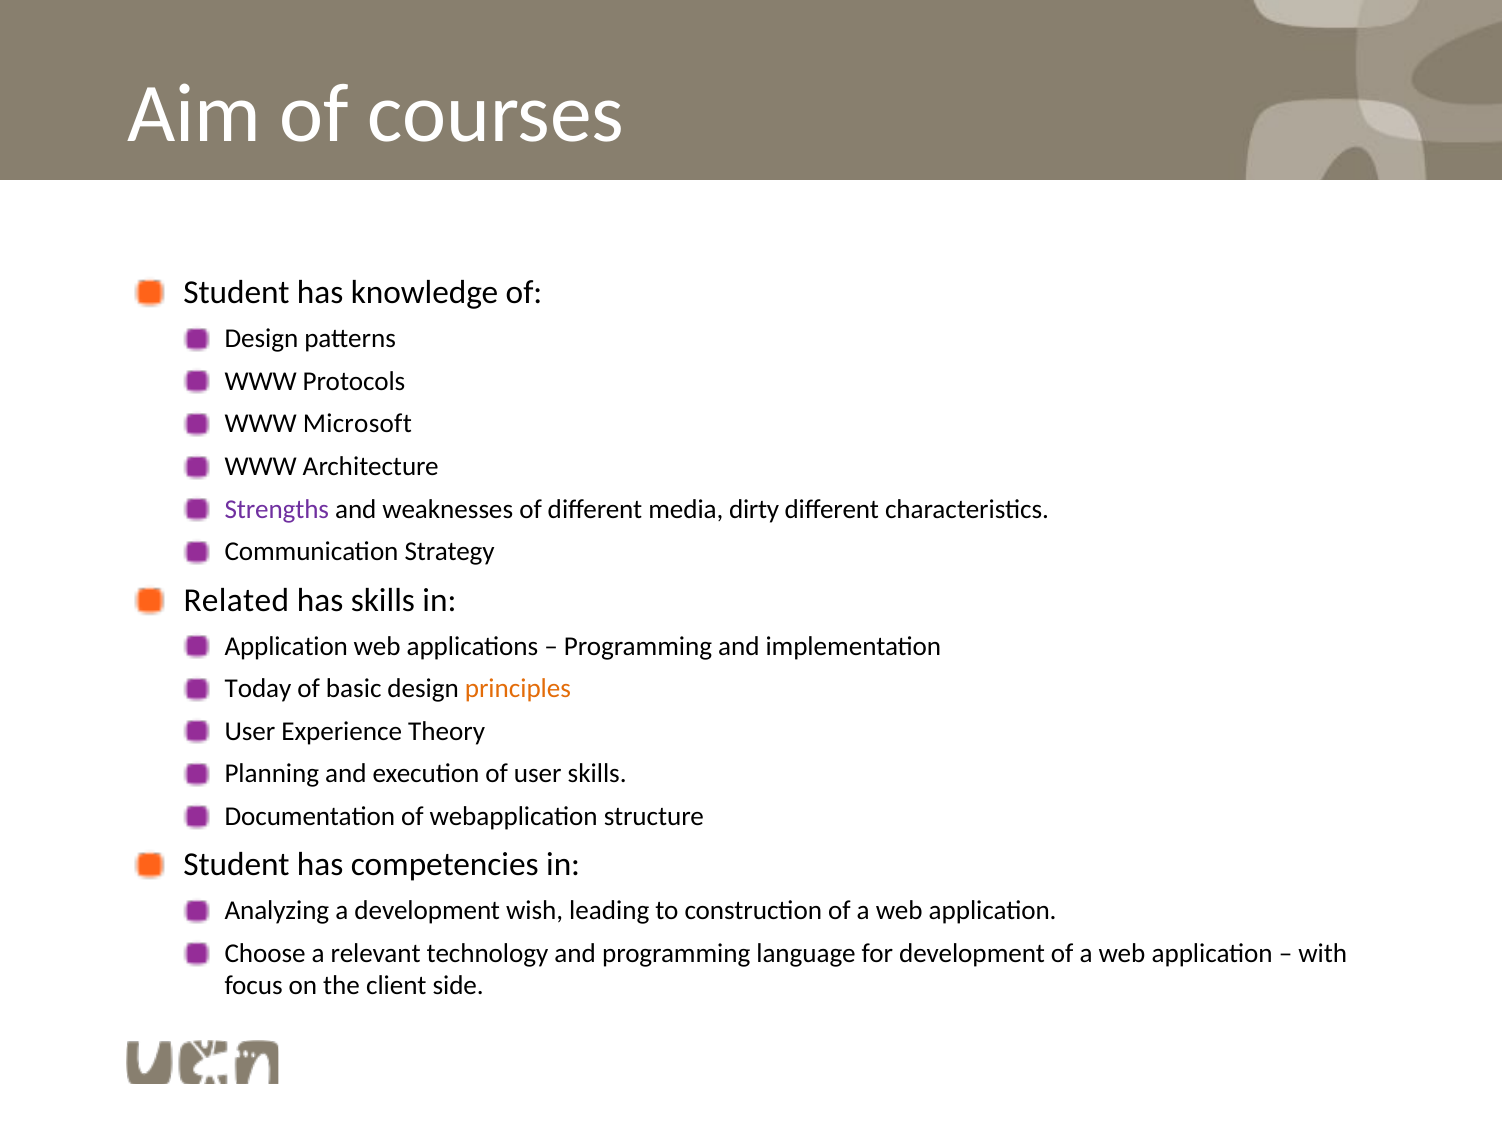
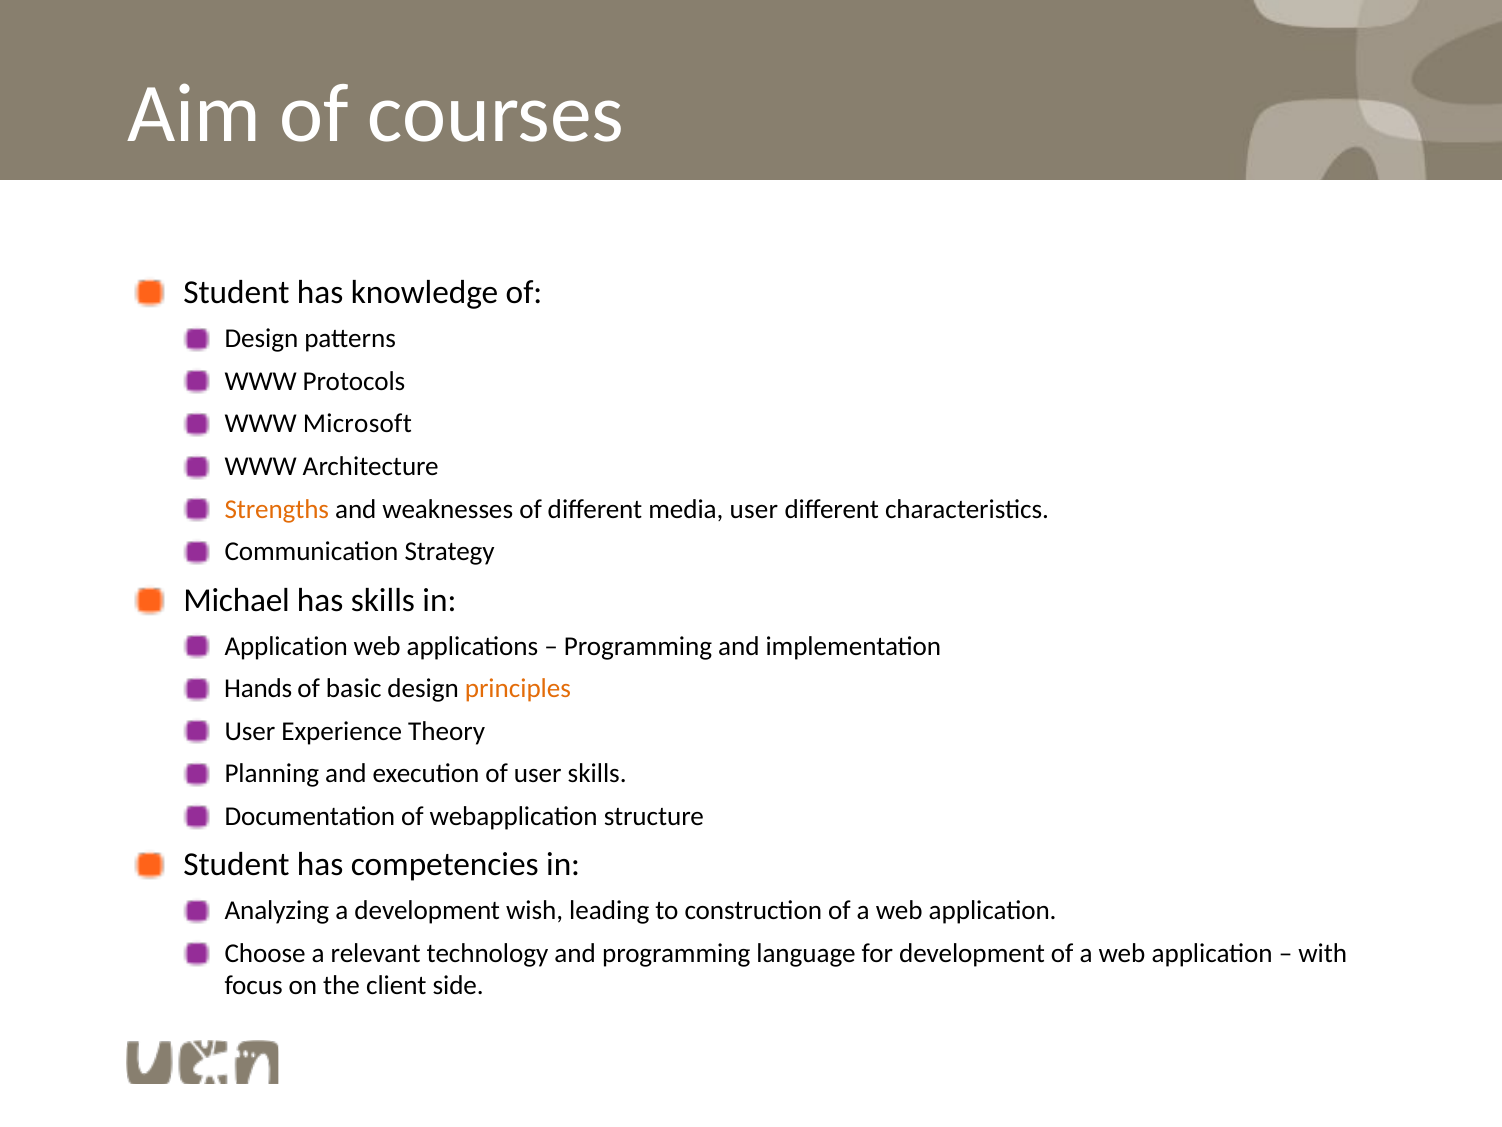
Strengths colour: purple -> orange (277, 509)
media dirty: dirty -> user (754, 509)
Related: Related -> Michael (237, 600)
Today: Today -> Hands (258, 688)
